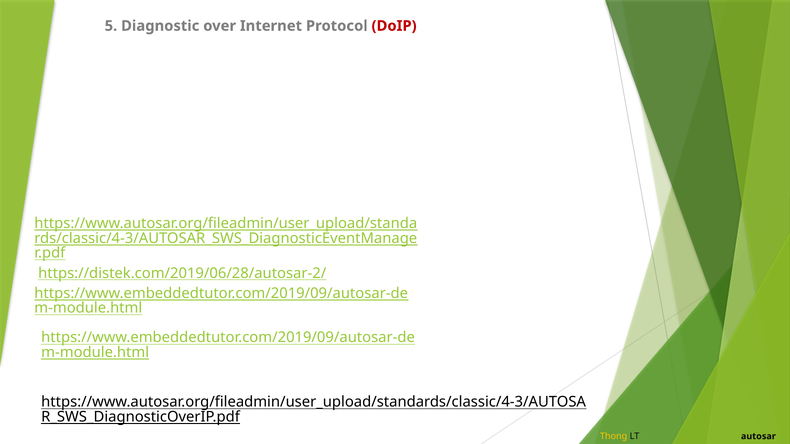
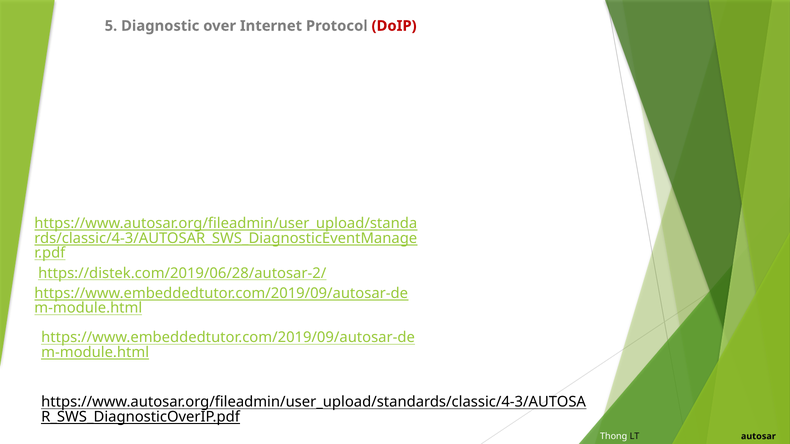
Thong colour: yellow -> white (614, 437)
